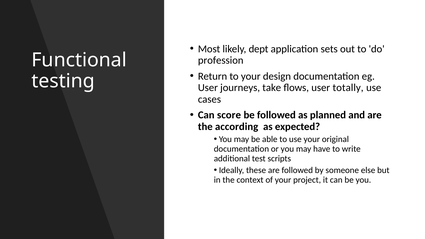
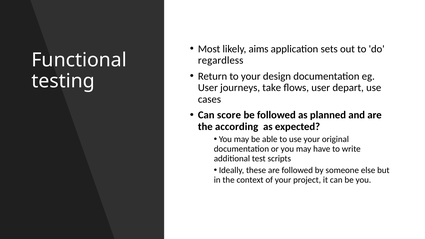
dept: dept -> aims (259, 49)
profession: profession -> regardless (221, 60)
totally: totally -> depart (348, 88)
